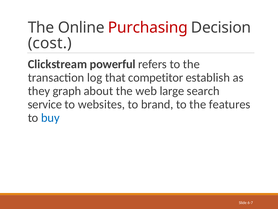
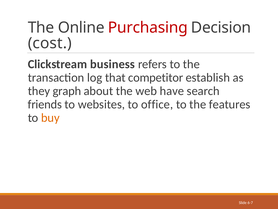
powerful: powerful -> business (113, 64)
large: large -> have (172, 91)
service: service -> friends (45, 104)
brand: brand -> office (157, 104)
buy colour: blue -> orange (50, 118)
